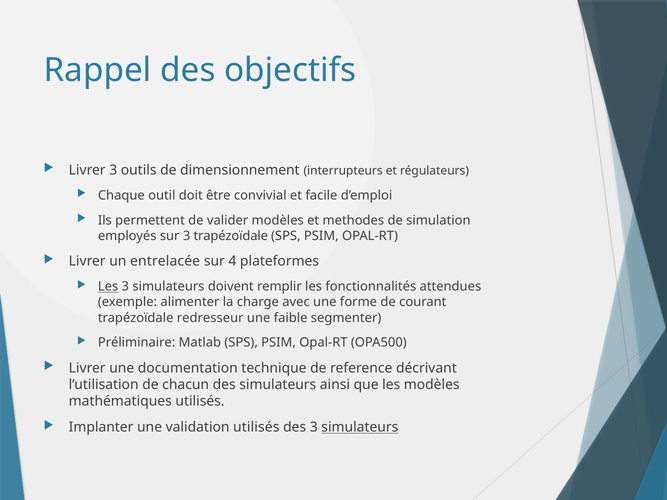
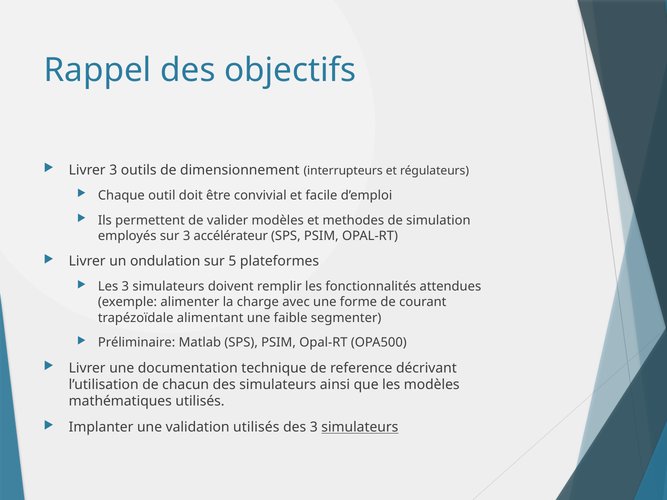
3 trapézoïdale: trapézoïdale -> accélérateur (231, 236)
entrelacée: entrelacée -> ondulation (165, 261)
4: 4 -> 5 (232, 261)
Les underline: present -> none (108, 287)
redresseur: redresseur -> alimentant (210, 318)
